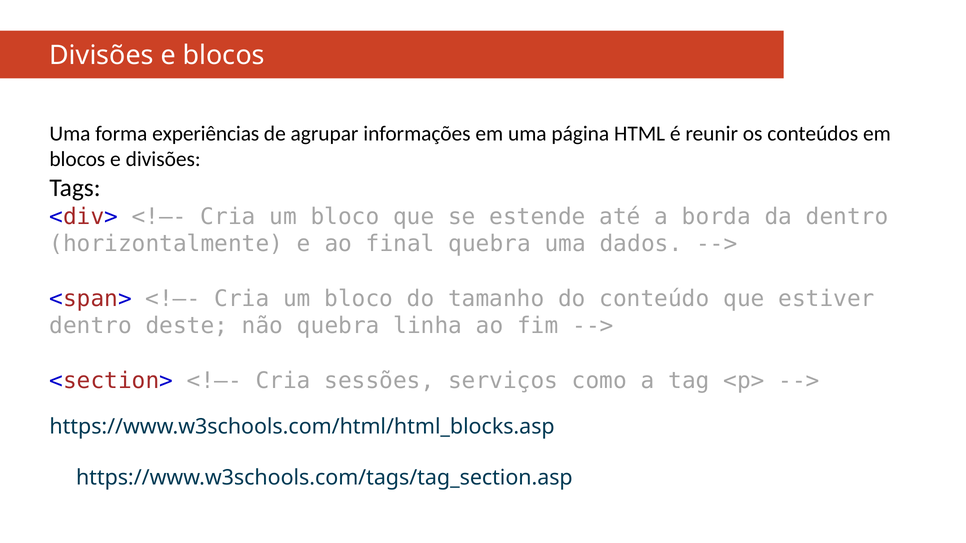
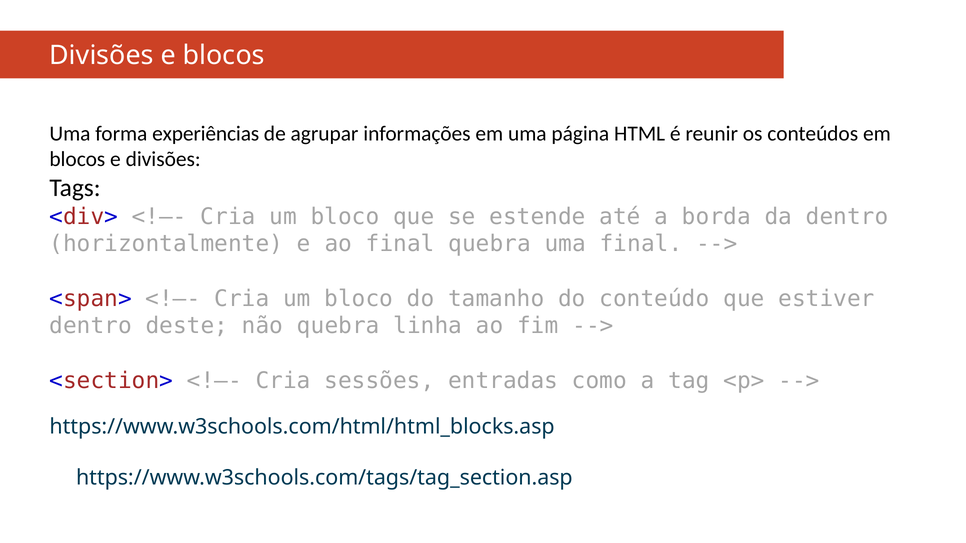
uma dados: dados -> final (641, 244)
serviços: serviços -> entradas (503, 381)
